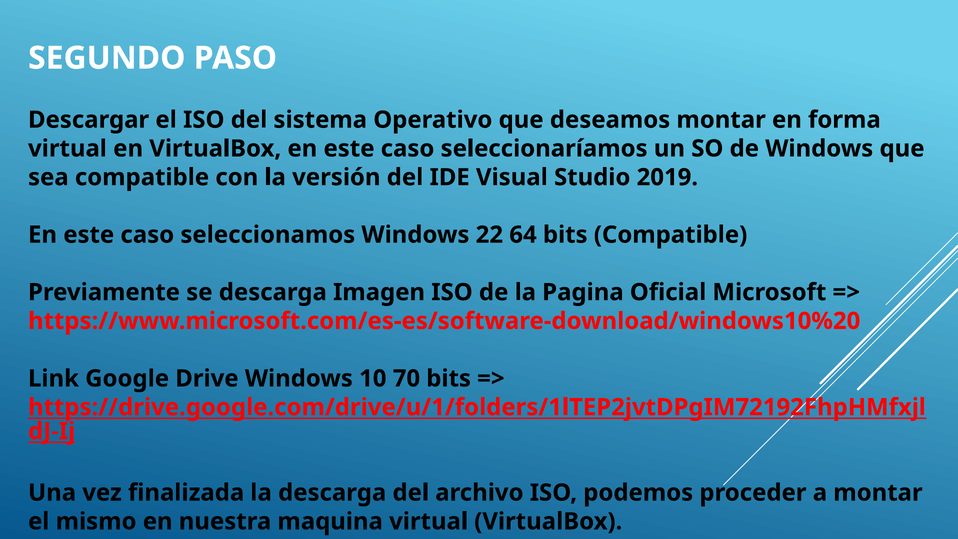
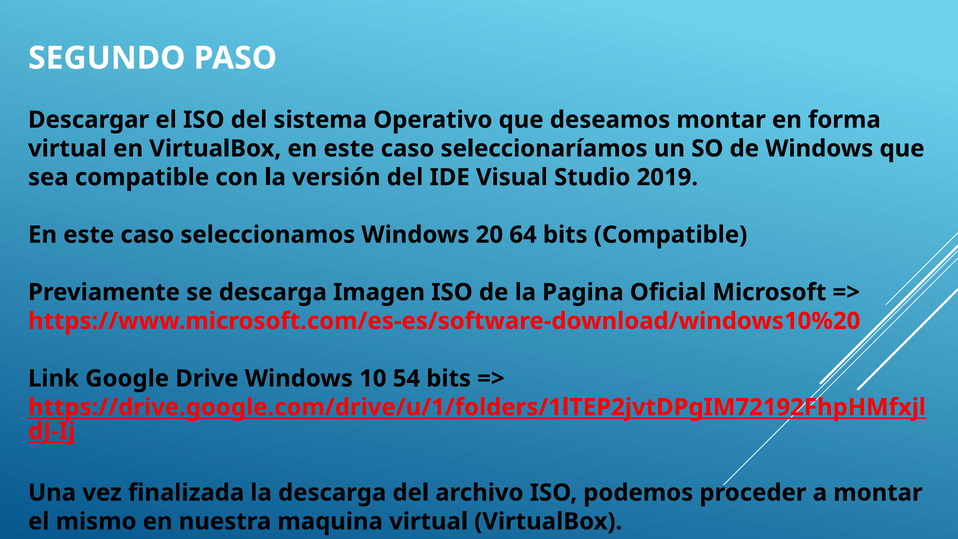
22: 22 -> 20 (489, 235)
70: 70 -> 54 (406, 378)
